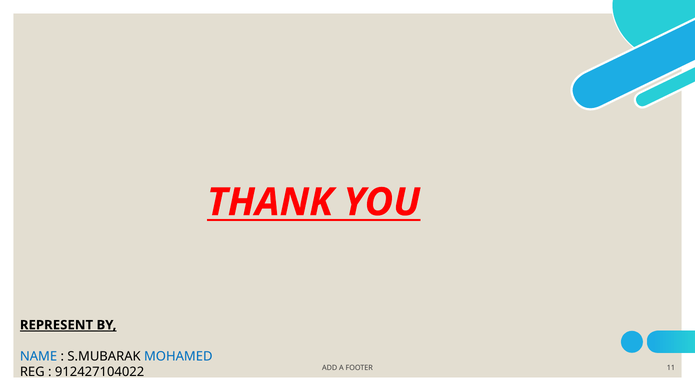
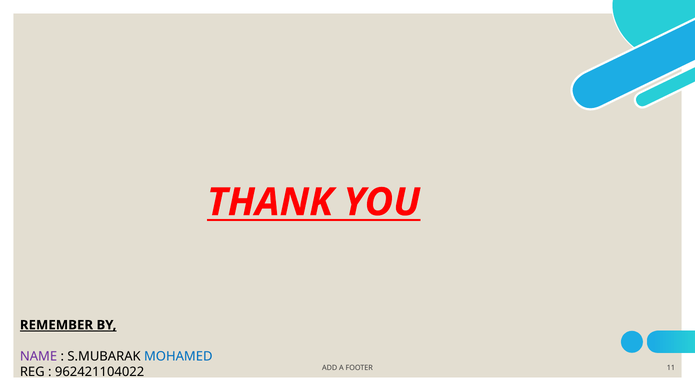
REPRESENT: REPRESENT -> REMEMBER (56, 325)
NAME colour: blue -> purple (39, 356)
912427104022: 912427104022 -> 962421104022 (100, 372)
